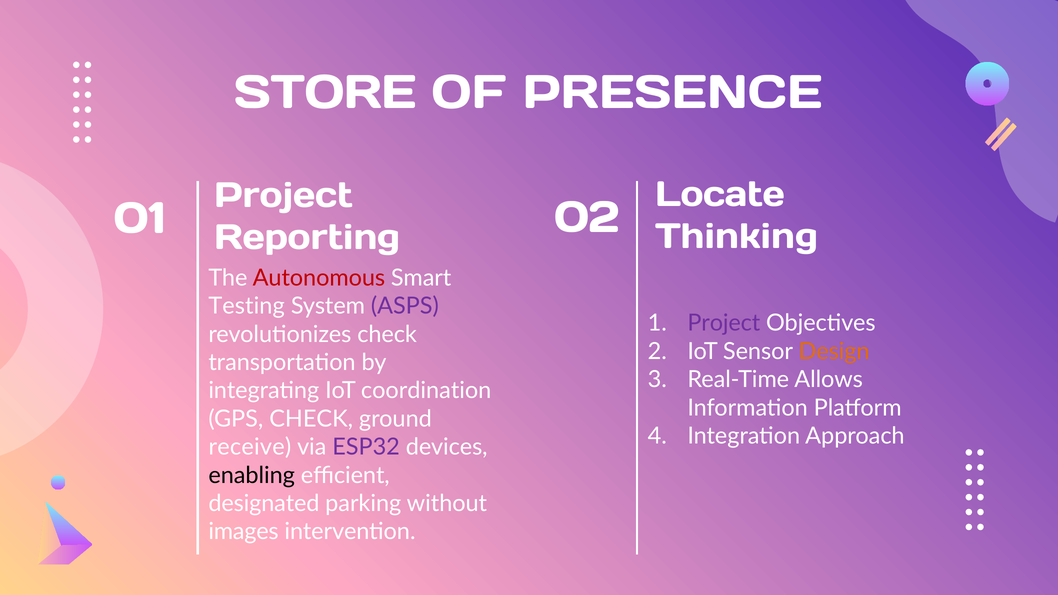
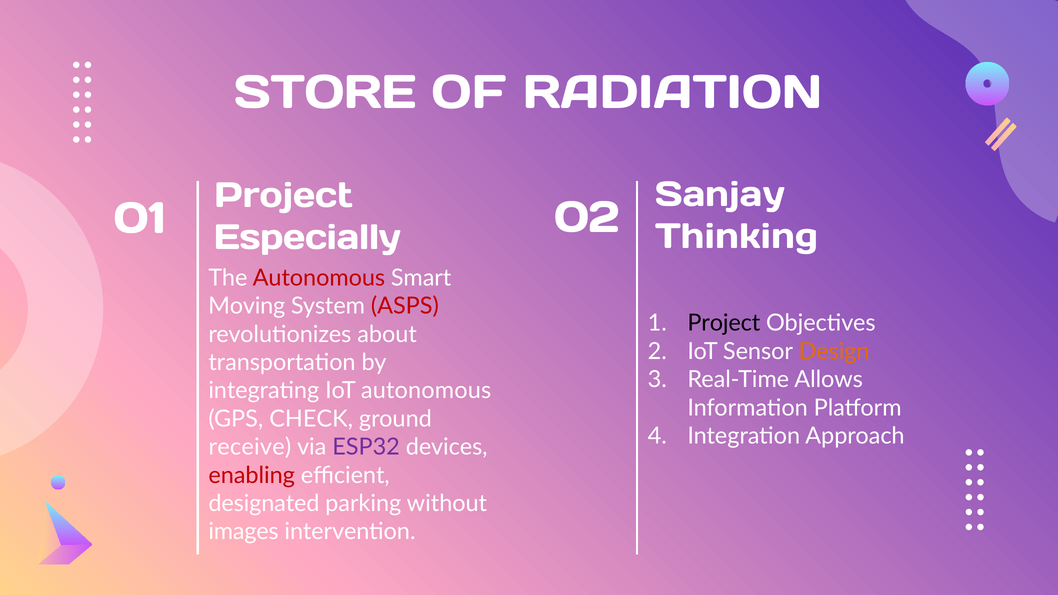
PRESENCE: PRESENCE -> RADIATION (673, 93)
Locate: Locate -> Sanjay (720, 194)
Reporting: Reporting -> Especially (307, 238)
Testing: Testing -> Moving (247, 306)
ASPS colour: purple -> red (405, 306)
Project colour: purple -> black (724, 323)
revolutionizes check: check -> about (387, 334)
IoT coordination: coordination -> autonomous (426, 391)
enabling colour: black -> red (252, 475)
